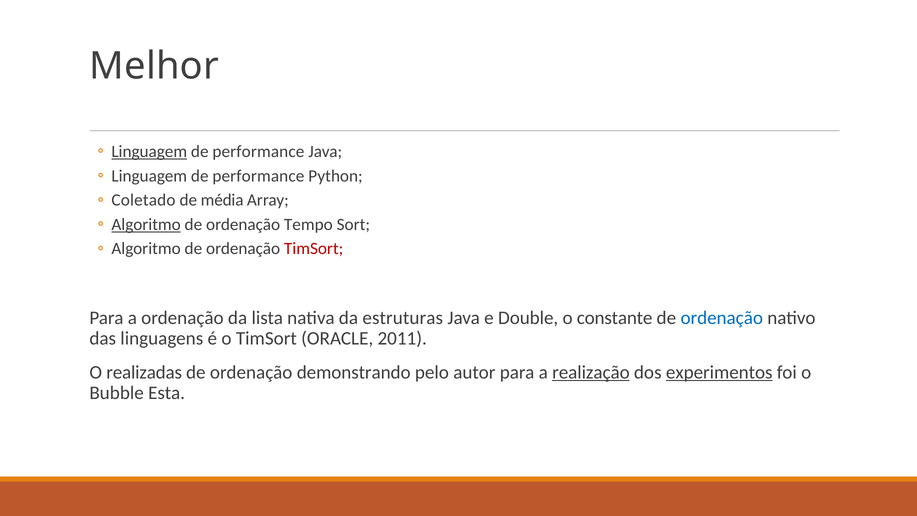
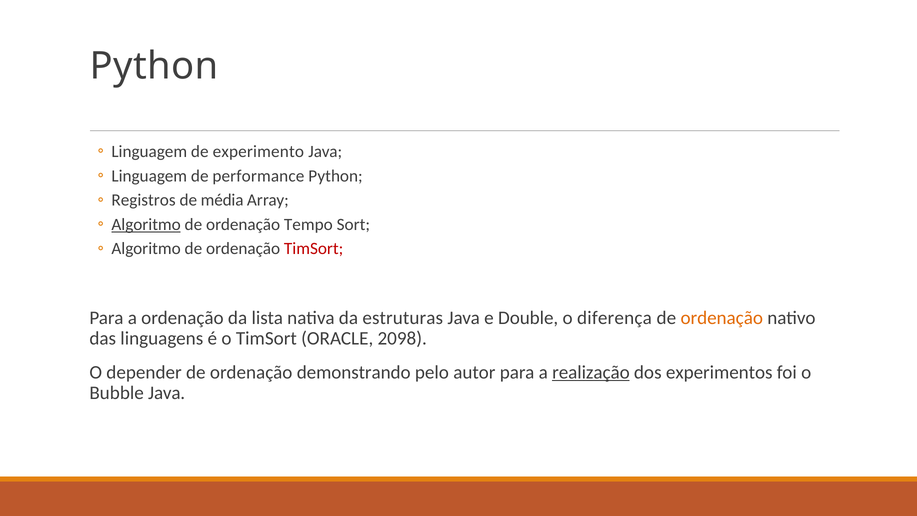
Melhor: Melhor -> Python (154, 66)
Linguagem underline: present -> none (149, 151)
performance: performance -> experimento (258, 151)
Coletado: Coletado -> Registros (144, 200)
constante: constante -> diferença (614, 318)
ordenação colour: blue -> orange (722, 318)
2011: 2011 -> 2098 (402, 338)
realizadas: realizadas -> depender (144, 372)
experimentos underline: present -> none (719, 372)
Bubble Esta: Esta -> Java (167, 393)
